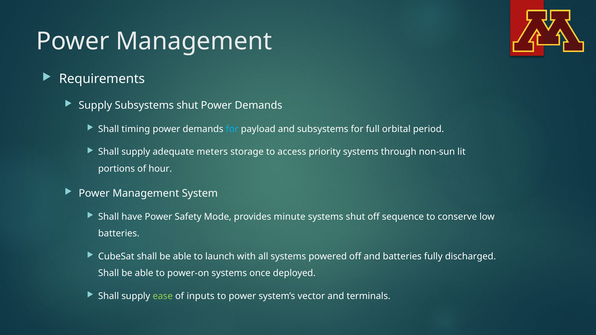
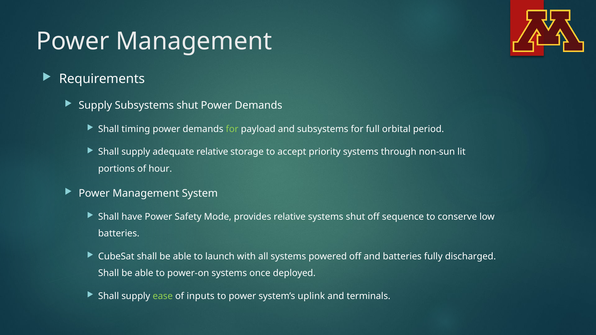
for colour: light blue -> light green (232, 129)
adequate meters: meters -> relative (212, 152)
access: access -> accept (292, 152)
provides minute: minute -> relative (290, 217)
vector: vector -> uplink (311, 296)
